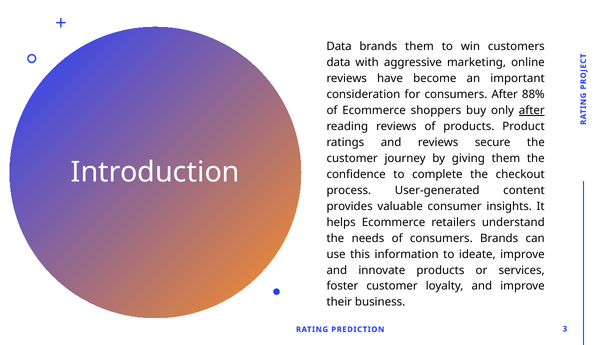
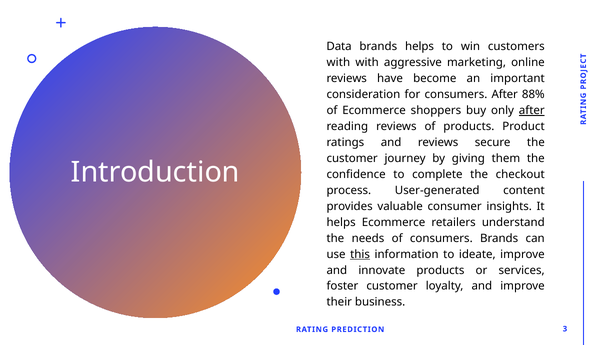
brands them: them -> helps (420, 47)
data: data -> with (338, 63)
this underline: none -> present (360, 255)
